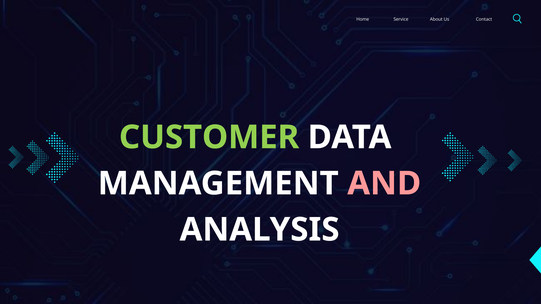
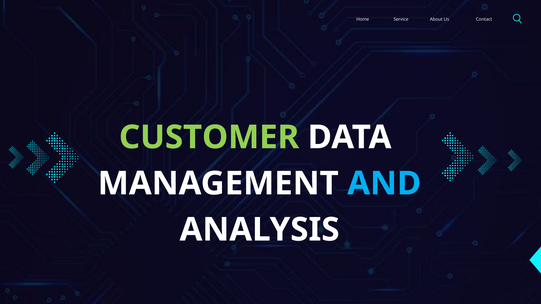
AND colour: pink -> light blue (384, 184)
